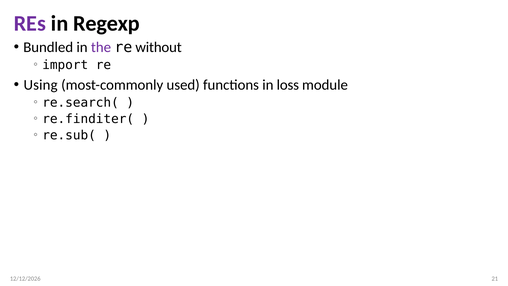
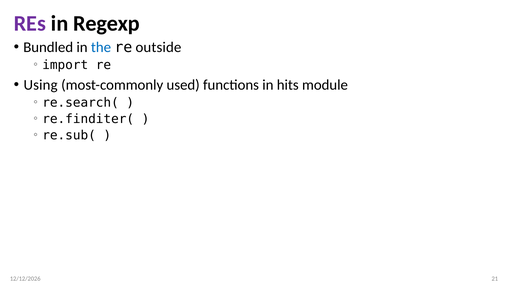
the colour: purple -> blue (101, 47)
without: without -> outside (158, 47)
loss: loss -> hits (288, 85)
